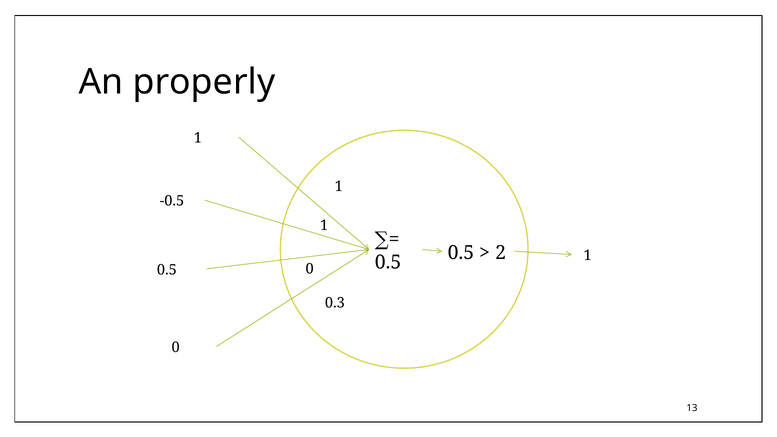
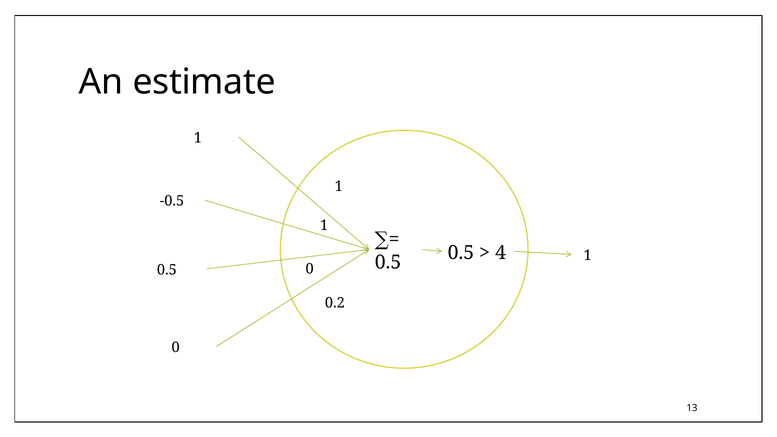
properly: properly -> estimate (204, 82)
2: 2 -> 4 (501, 253)
0.3: 0.3 -> 0.2 (335, 303)
